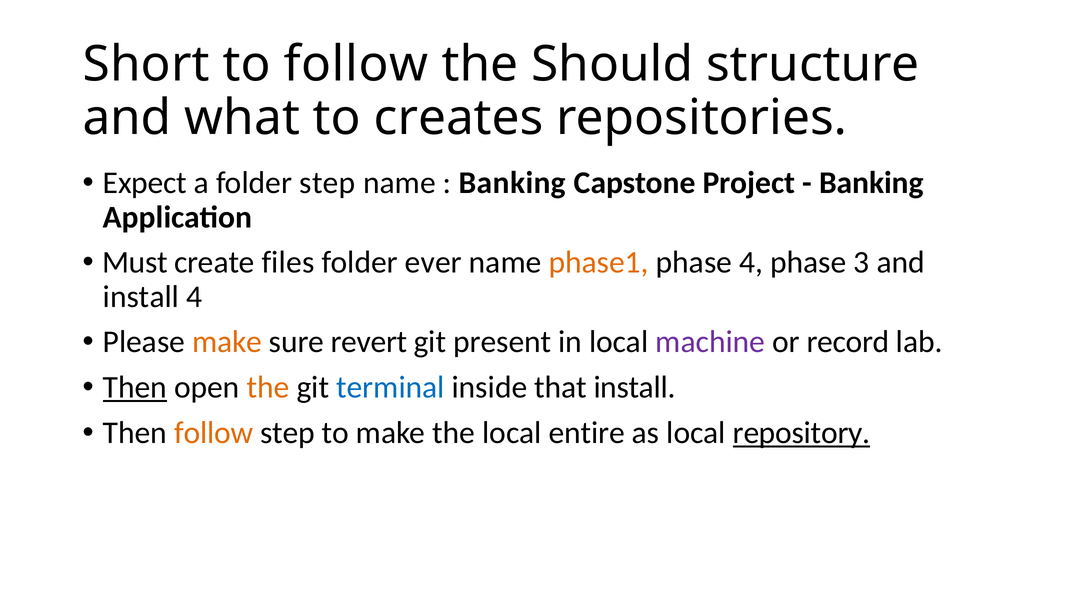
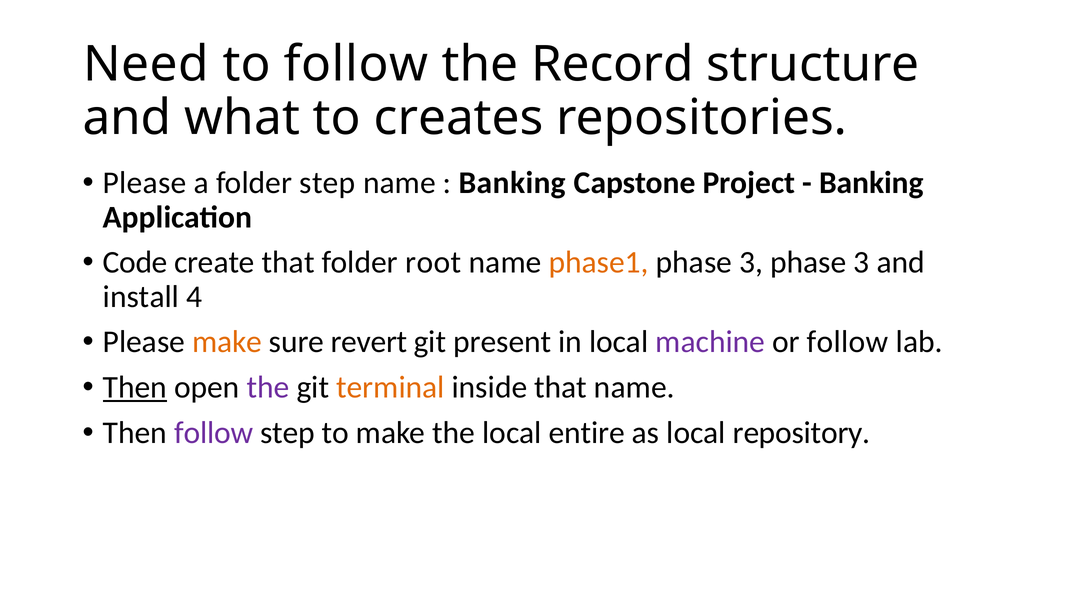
Short: Short -> Need (146, 64)
Should: Should -> Record (612, 64)
Expect: Expect -> Please (145, 183)
Must: Must -> Code (135, 263)
create files: files -> that (288, 263)
ever: ever -> root (433, 263)
4: 4 -> 3 (751, 263)
or record: record -> follow (848, 342)
the colour: orange -> purple (268, 388)
terminal colour: blue -> orange (390, 388)
that install: install -> name (634, 388)
follow colour: orange -> purple (214, 433)
repository underline: present -> none (802, 433)
